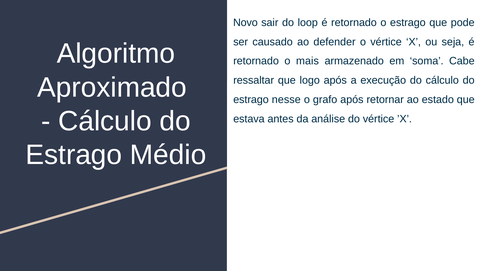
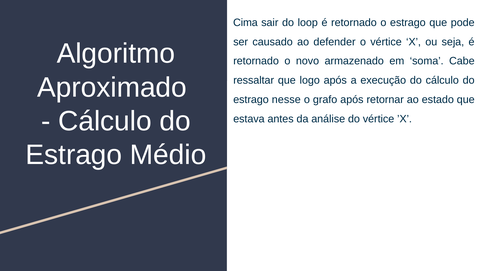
Novo: Novo -> Cima (245, 23)
mais: mais -> novo (308, 61)
